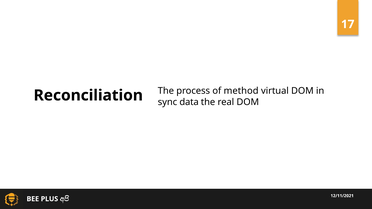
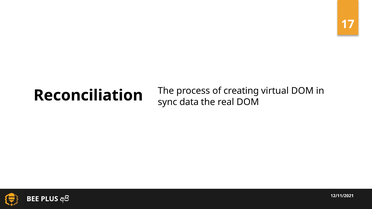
method: method -> creating (241, 91)
